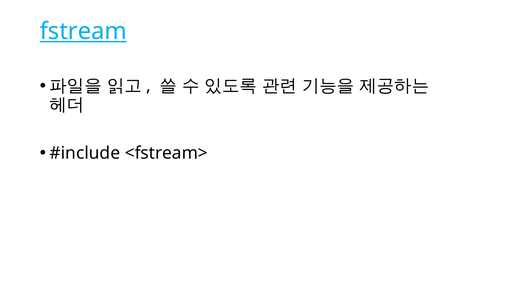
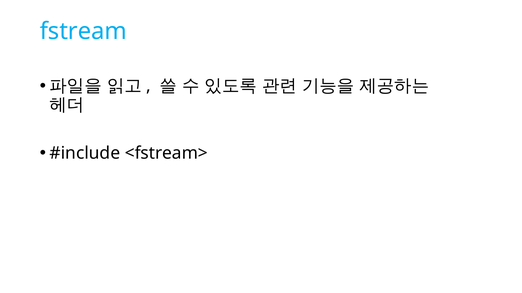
fstream underline: present -> none (83, 31)
